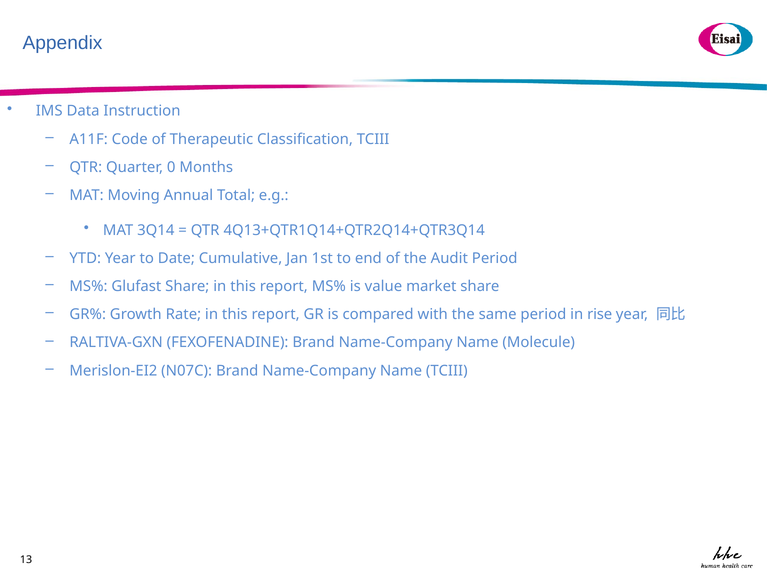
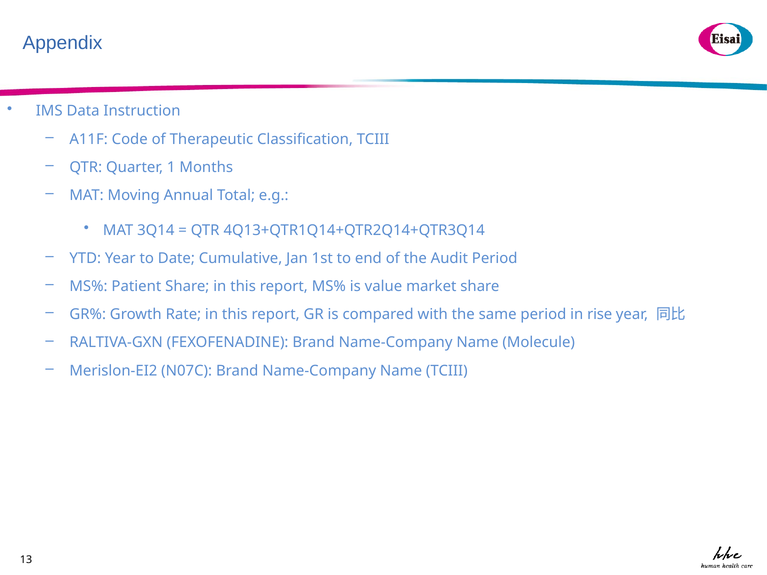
0: 0 -> 1 (171, 167)
Glufast: Glufast -> Patient (136, 287)
